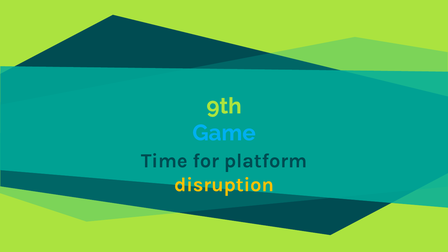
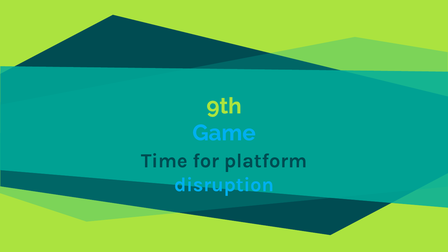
disruption colour: yellow -> light blue (224, 185)
